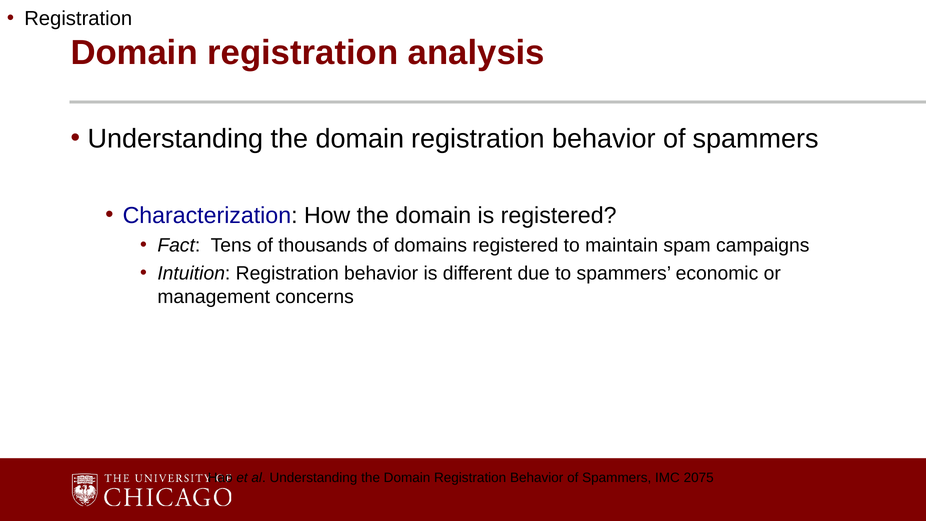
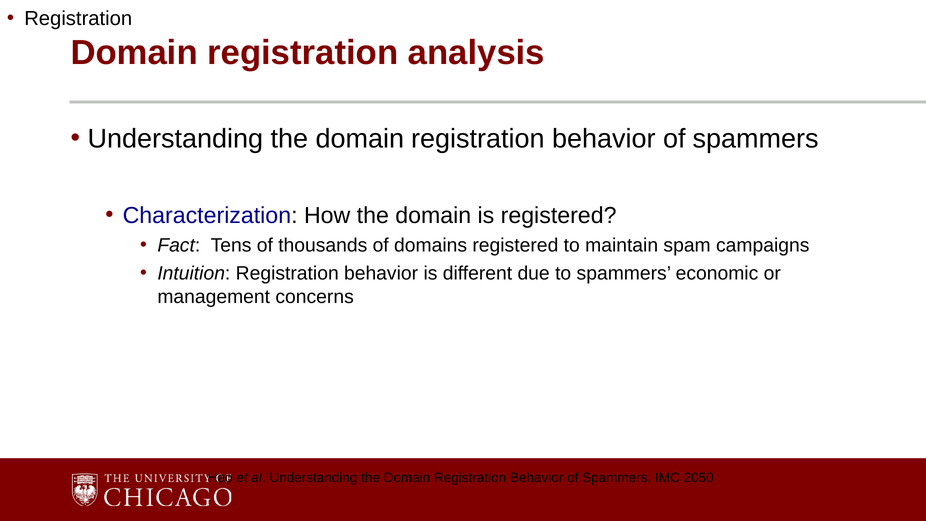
2075: 2075 -> 2050 (699, 478)
